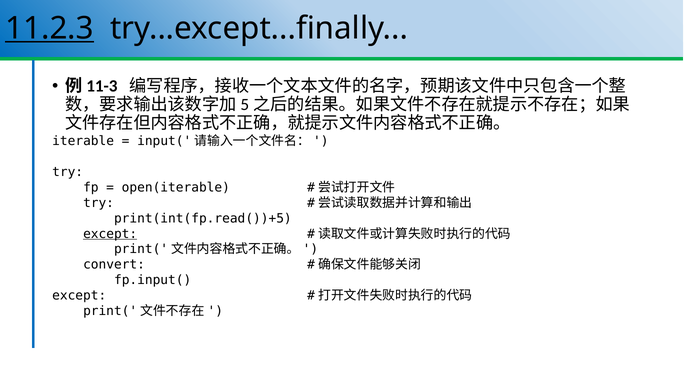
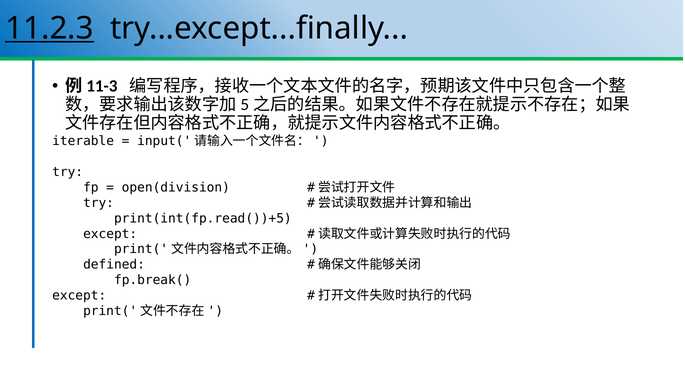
open(iterable: open(iterable -> open(division (176, 187)
except underline: present -> none (110, 233)
convert: convert -> defined (114, 264)
fp.input(: fp.input( -> fp.break( (153, 280)
